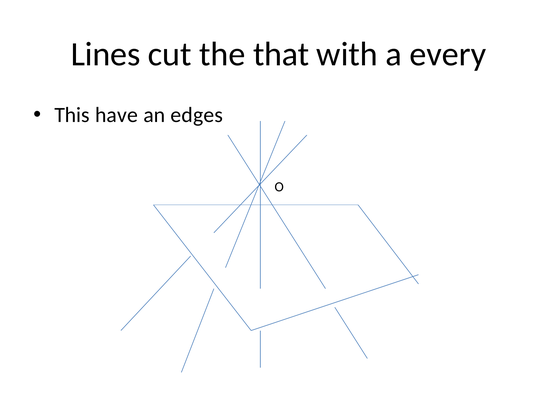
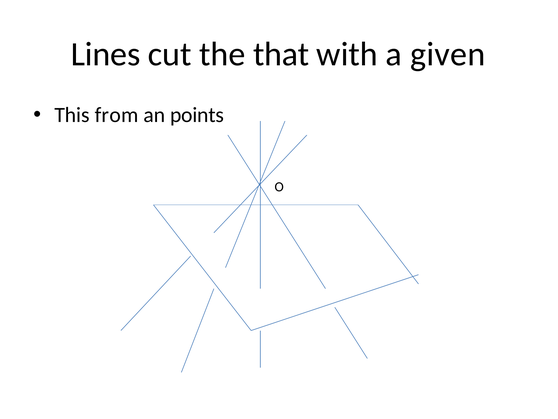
every: every -> given (448, 54)
have: have -> from (117, 115)
edges: edges -> points (197, 115)
